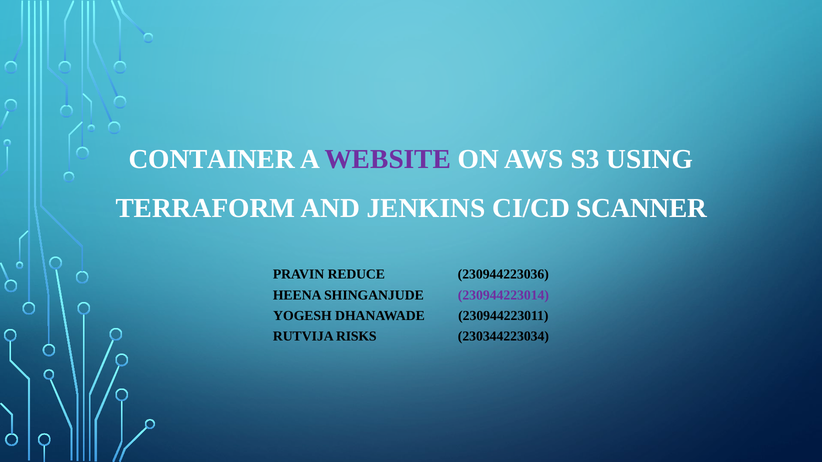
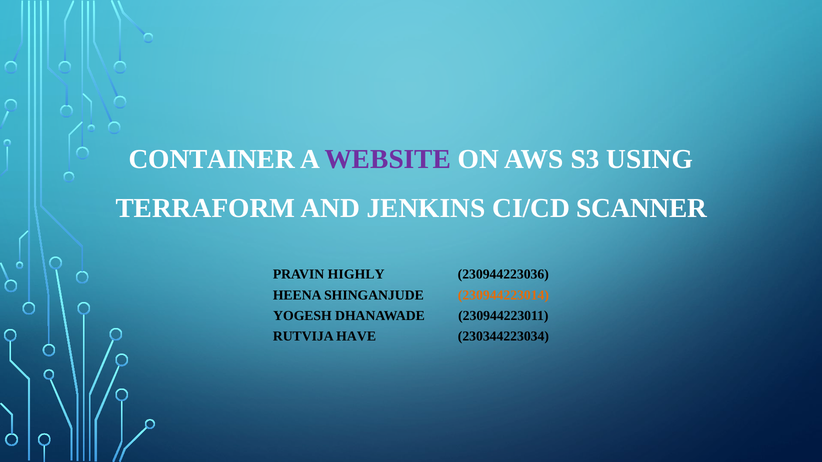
REDUCE: REDUCE -> HIGHLY (356, 275)
230944223014 colour: purple -> orange (503, 295)
RISKS: RISKS -> HAVE (356, 336)
